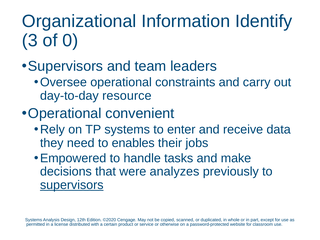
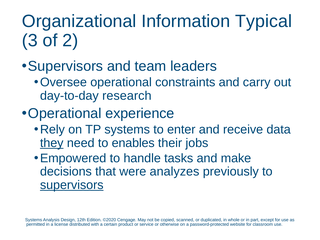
Identify: Identify -> Typical (264, 21)
0: 0 -> 2 (70, 40)
resource: resource -> research (127, 96)
convenient: convenient -> experience (140, 114)
they underline: none -> present (52, 143)
